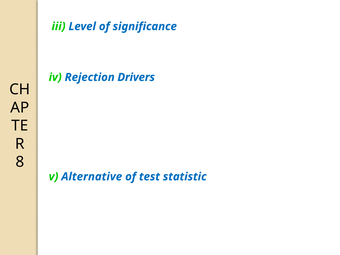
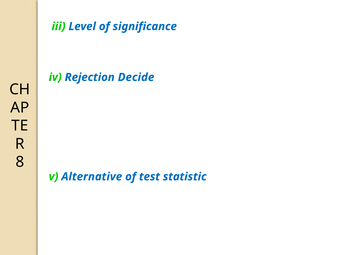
Drivers: Drivers -> Decide (136, 77)
